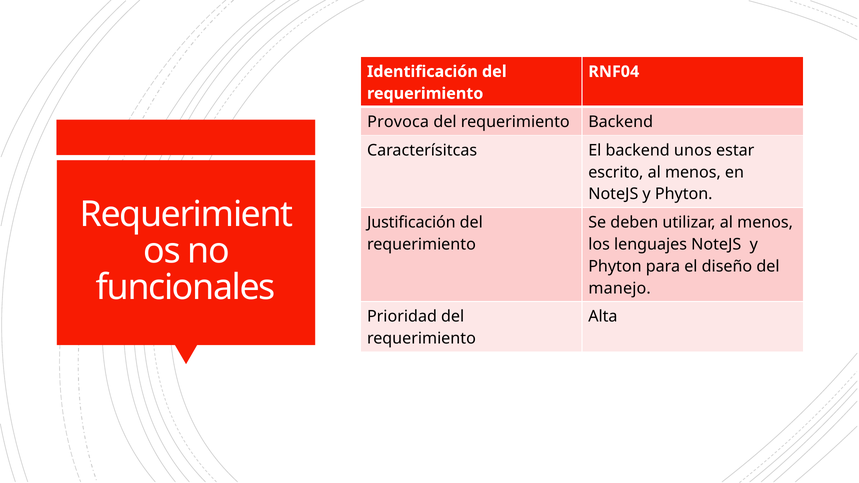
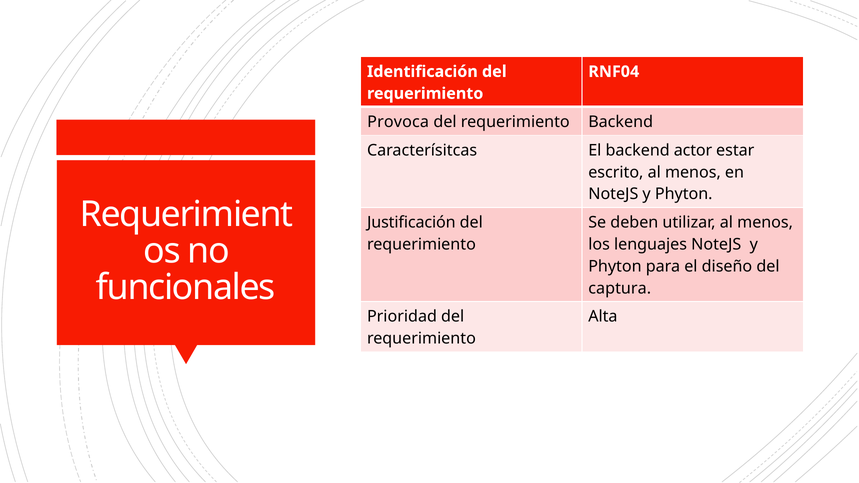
unos: unos -> actor (693, 150)
manejo: manejo -> captura (620, 288)
